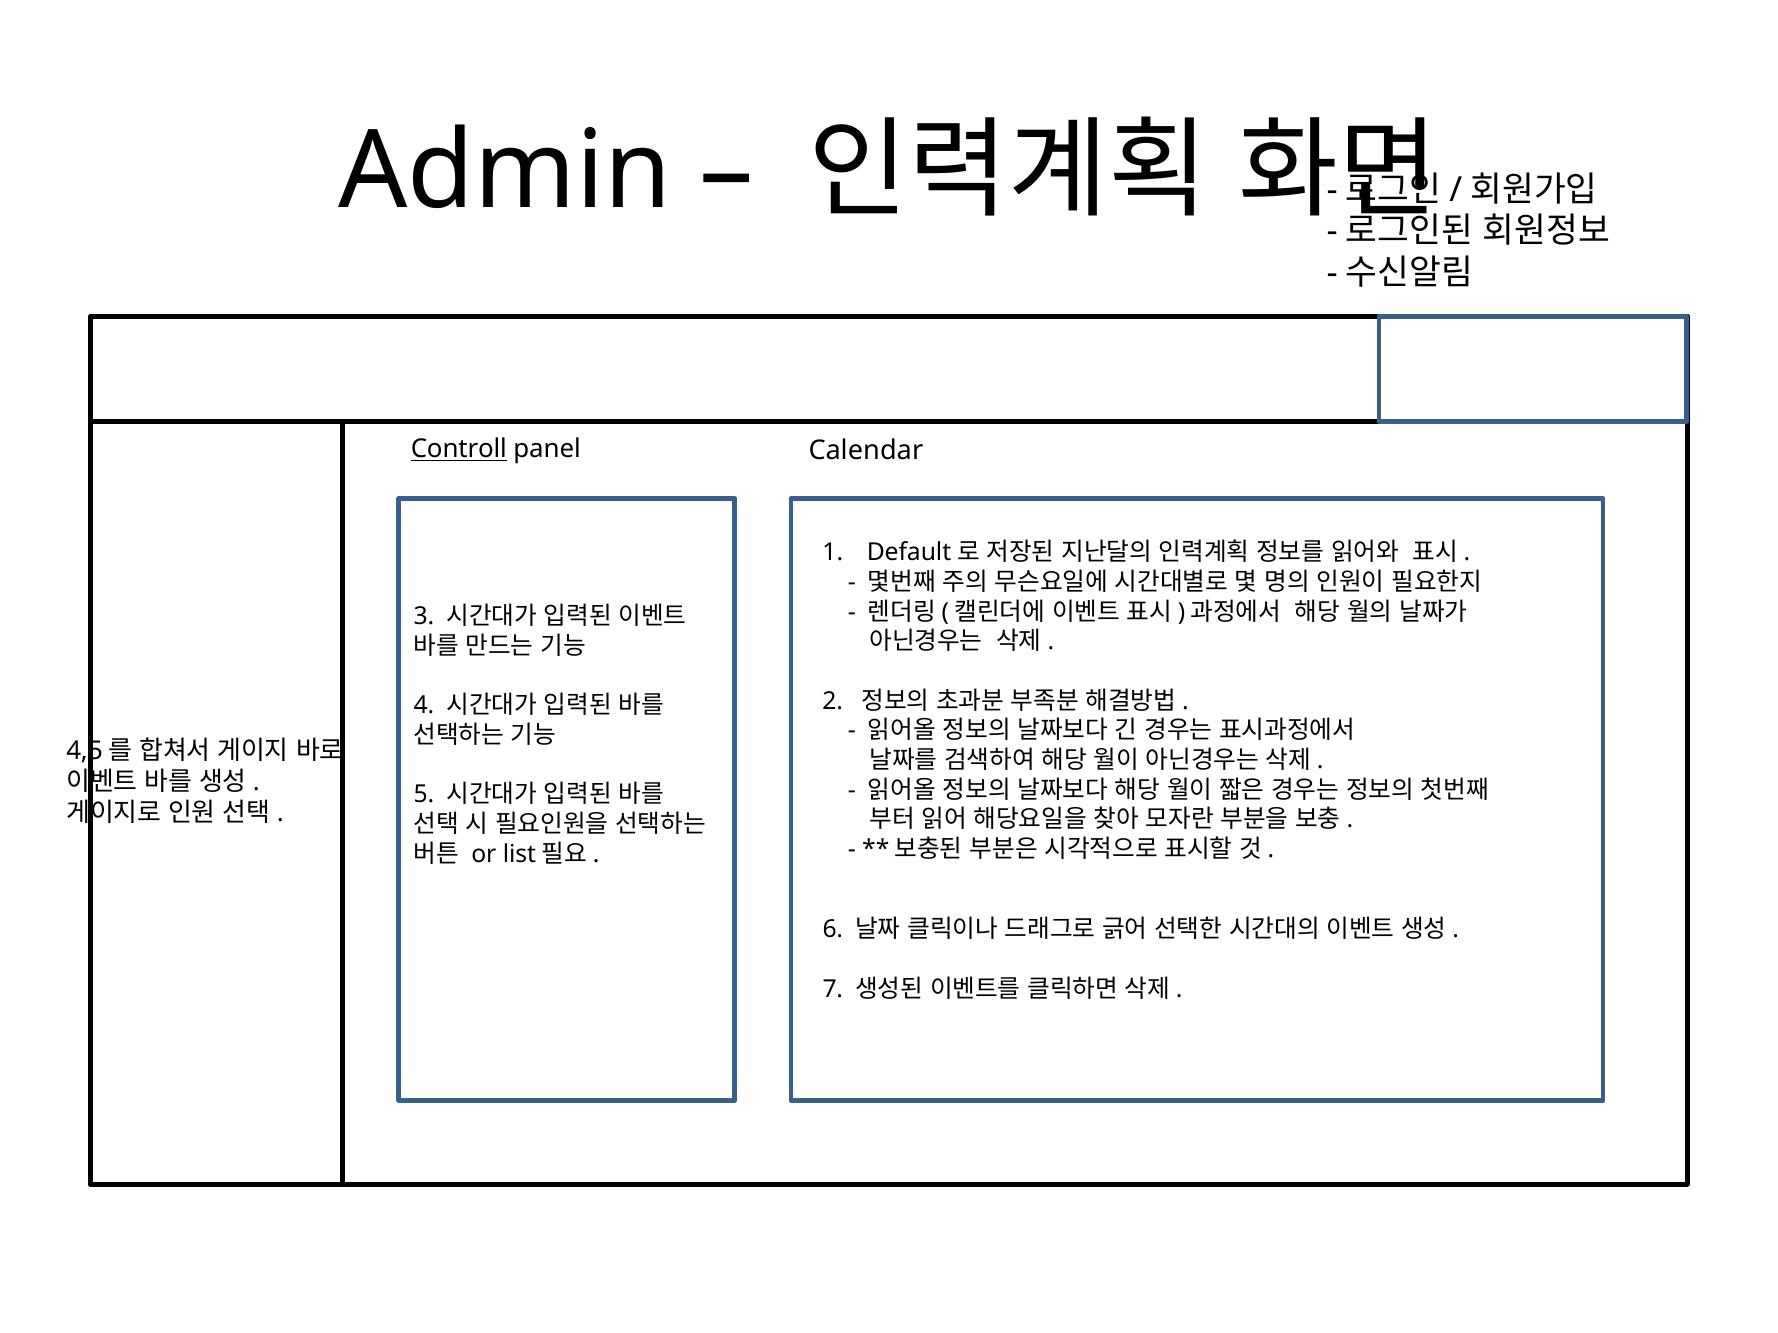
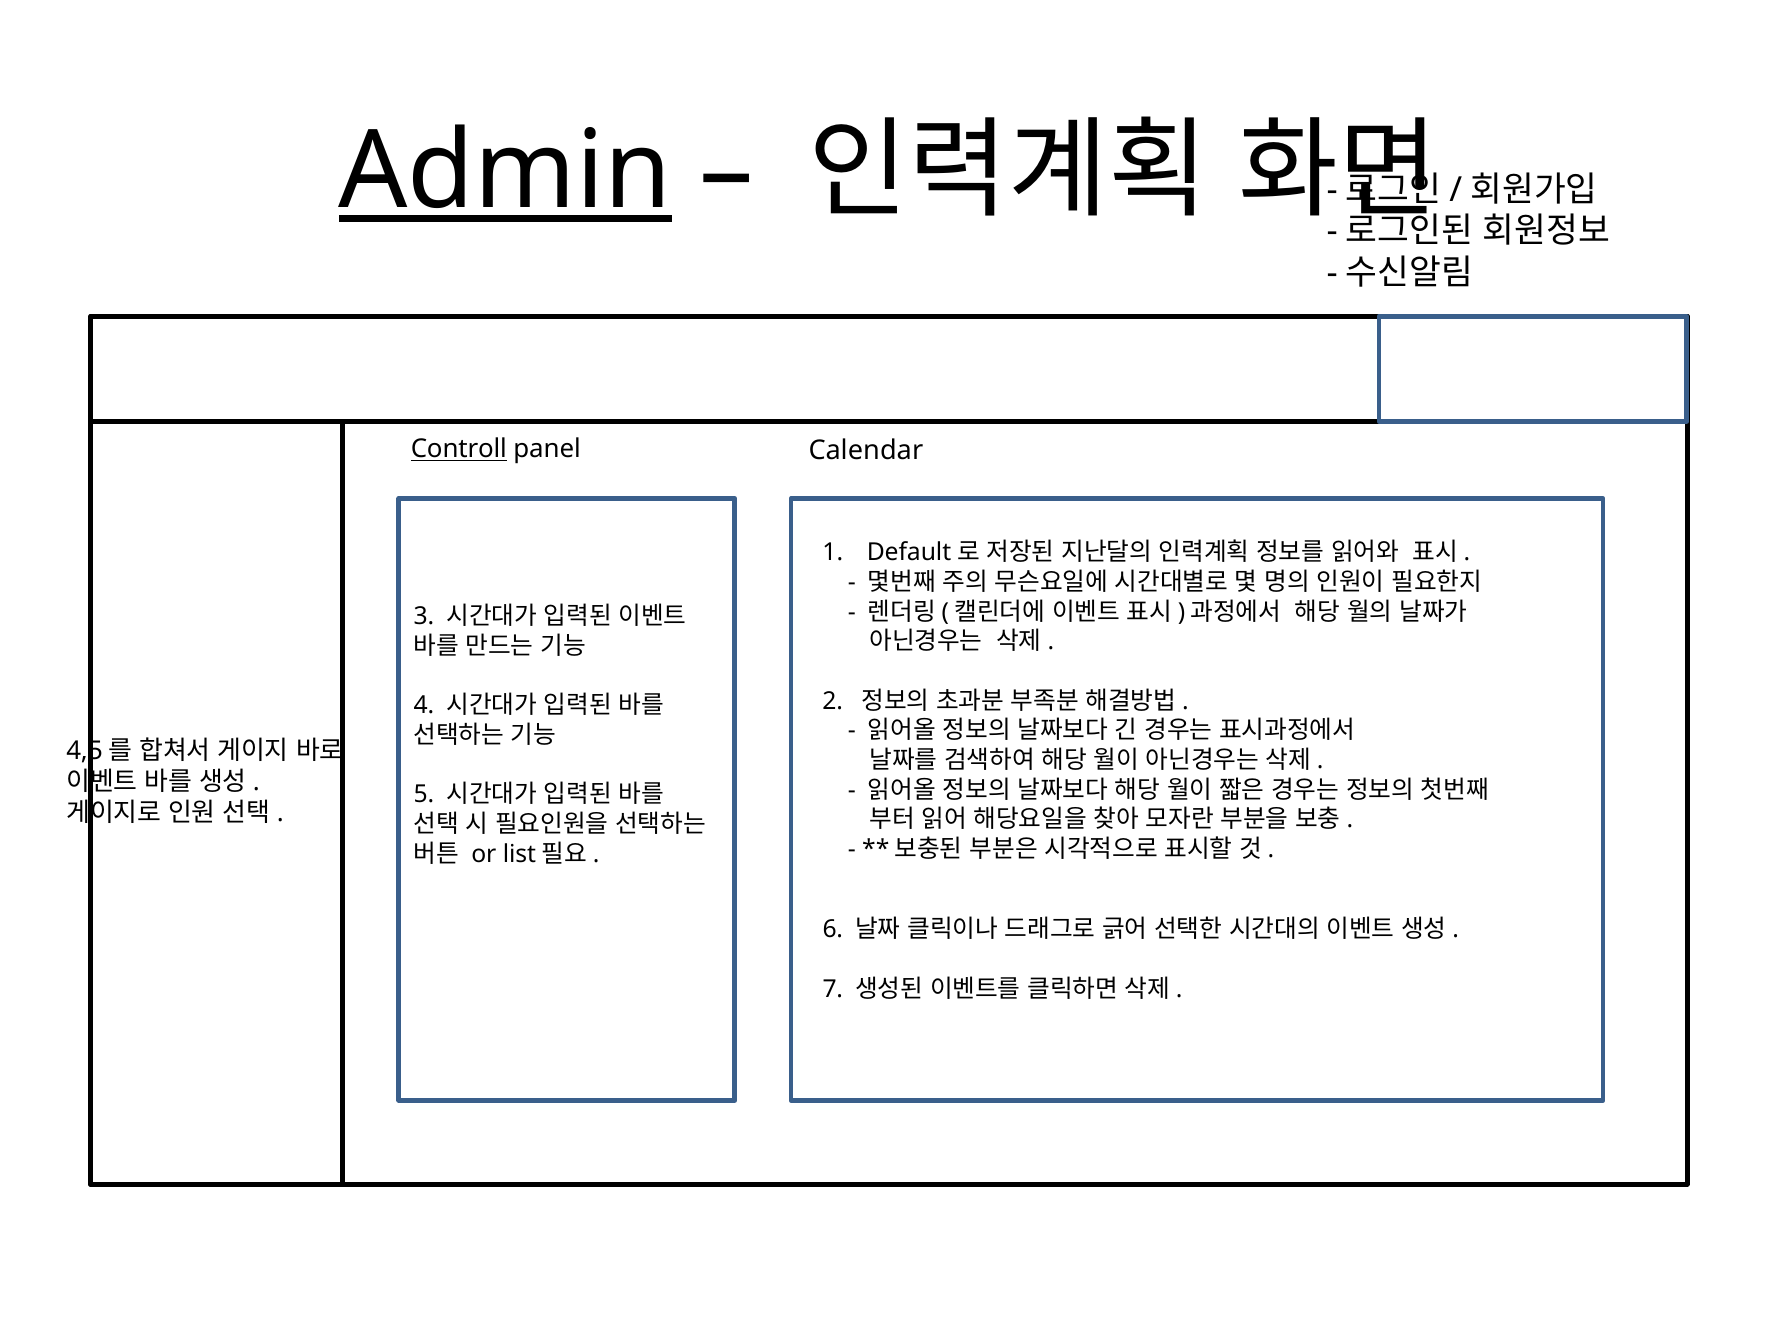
Admin underline: none -> present (505, 172)
